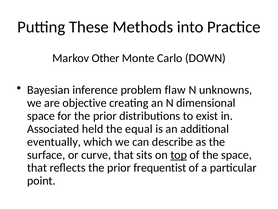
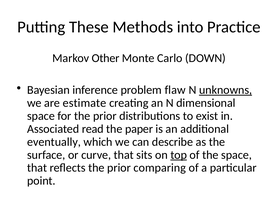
unknowns underline: none -> present (226, 90)
objective: objective -> estimate (85, 103)
held: held -> read (93, 129)
equal: equal -> paper (139, 129)
frequentist: frequentist -> comparing (160, 167)
